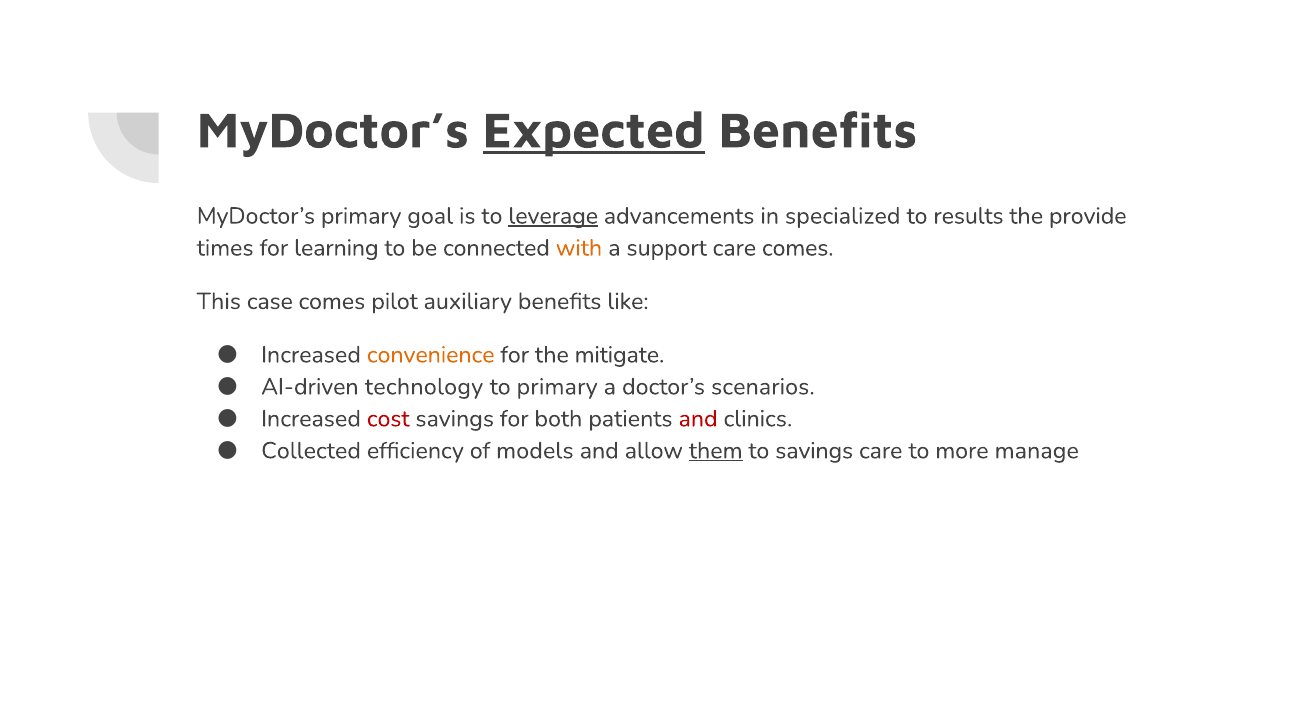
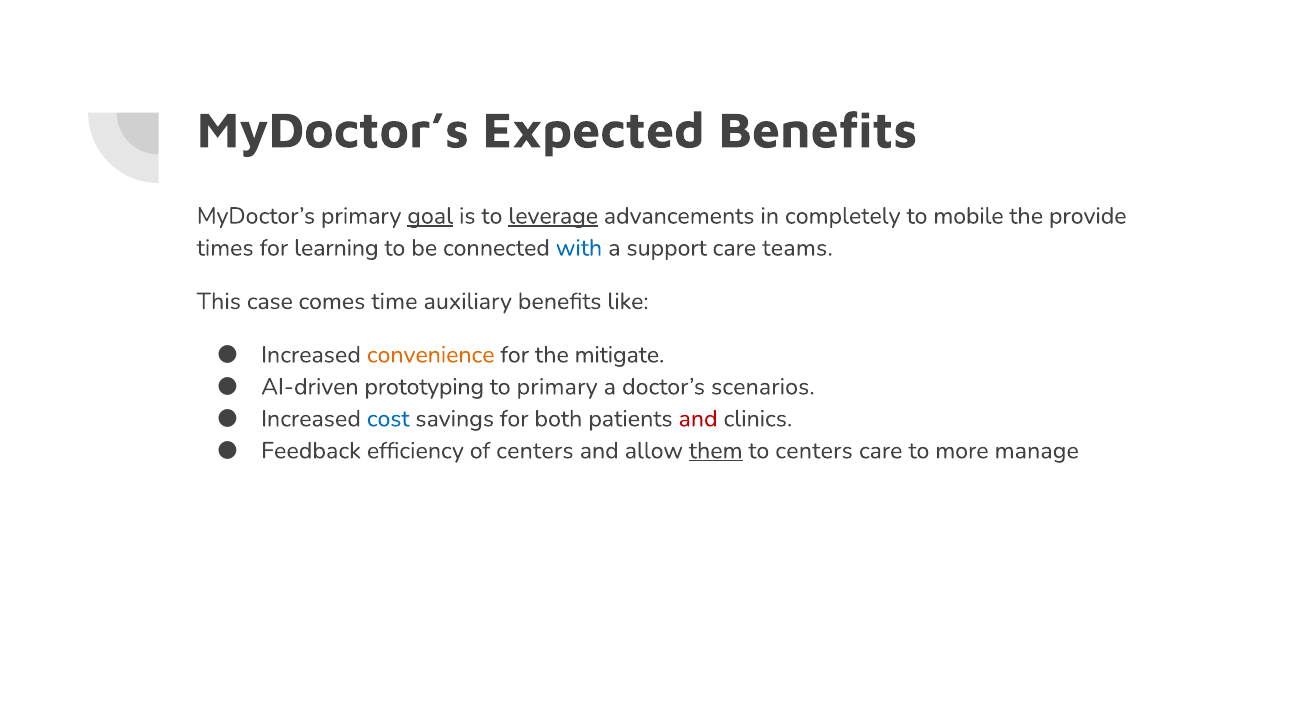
Expected underline: present -> none (594, 131)
goal underline: none -> present (430, 216)
specialized: specialized -> completely (843, 216)
results: results -> mobile (969, 216)
with colour: orange -> blue (579, 248)
care comes: comes -> teams (798, 248)
pilot: pilot -> time (394, 301)
technology: technology -> prototyping (424, 387)
cost colour: red -> blue (388, 419)
Collected: Collected -> Feedback (311, 451)
of models: models -> centers (535, 451)
to savings: savings -> centers (814, 451)
